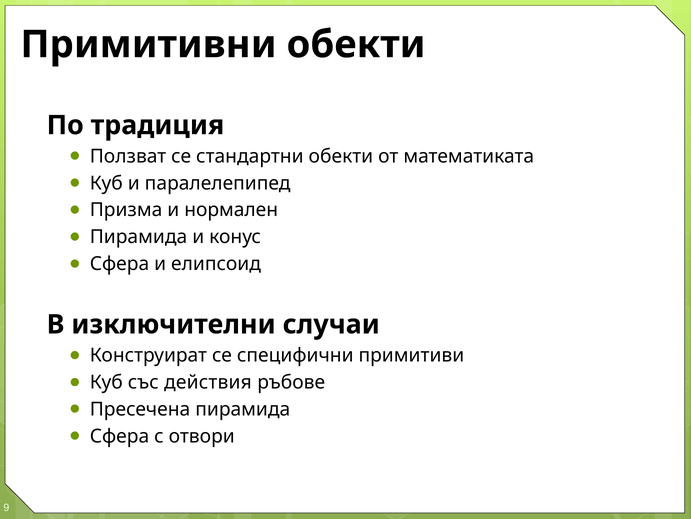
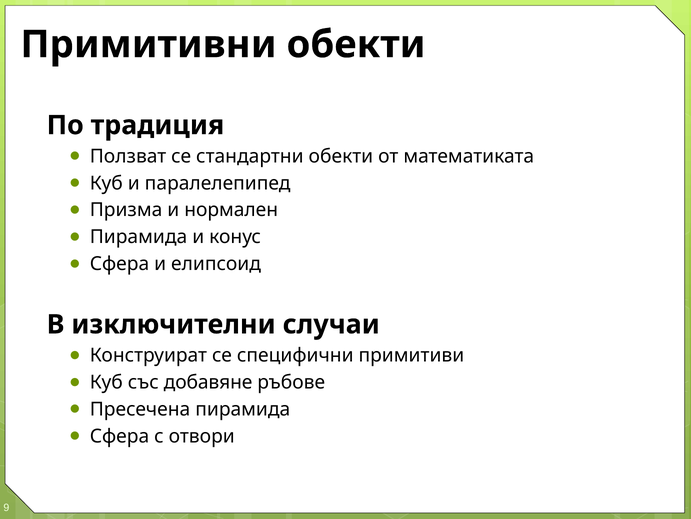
действия: действия -> добавяне (208, 382)
